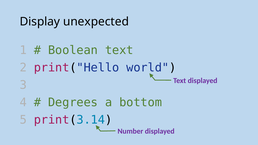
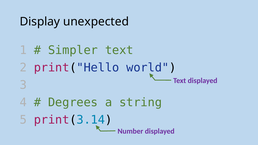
Boolean: Boolean -> Simpler (73, 50)
bottom: bottom -> string (141, 102)
